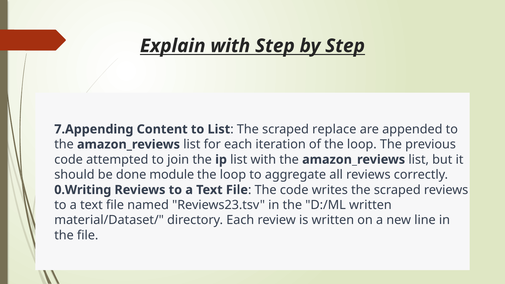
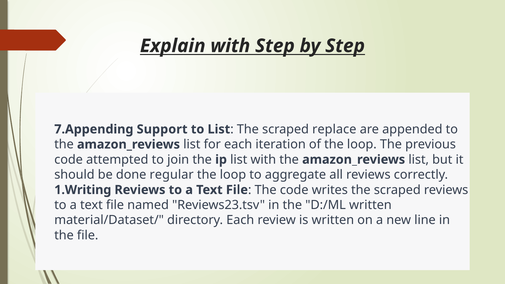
Content: Content -> Support (162, 129)
module: module -> regular (172, 175)
0.Writing: 0.Writing -> 1.Writing (83, 190)
